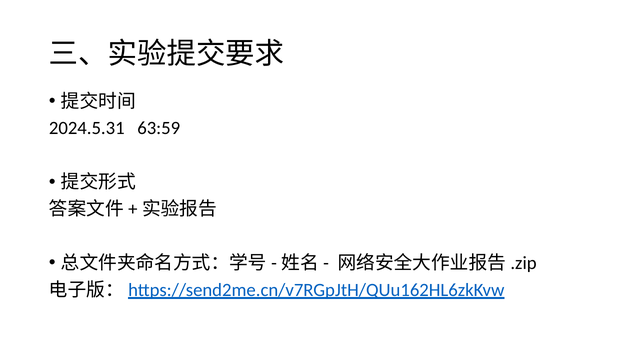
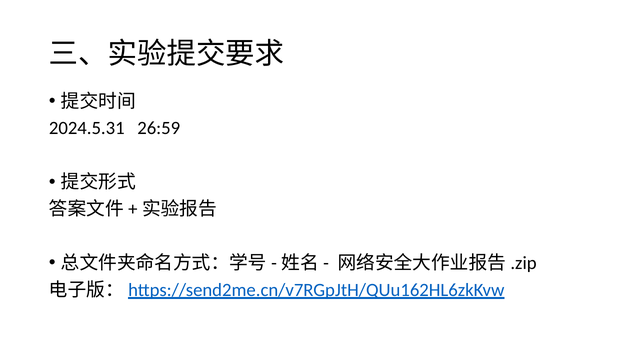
63:59: 63:59 -> 26:59 (159, 128)
